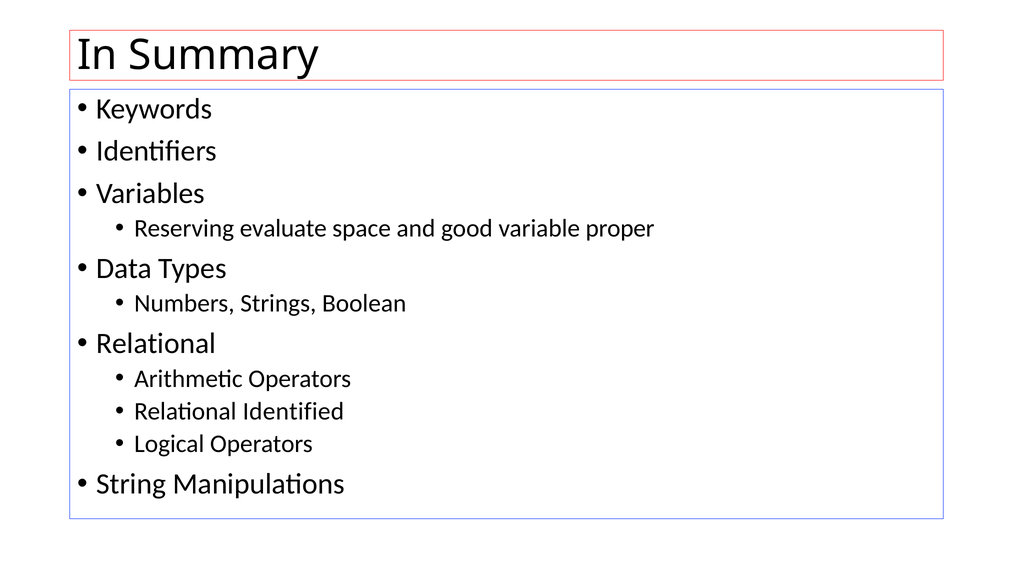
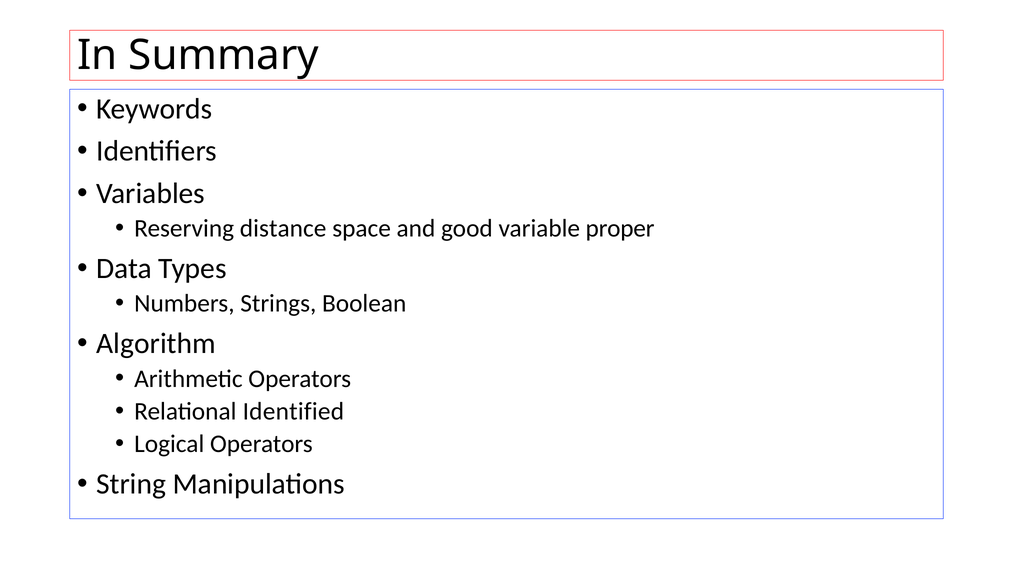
evaluate: evaluate -> distance (283, 228)
Relational: Relational -> Algorithm (156, 344)
